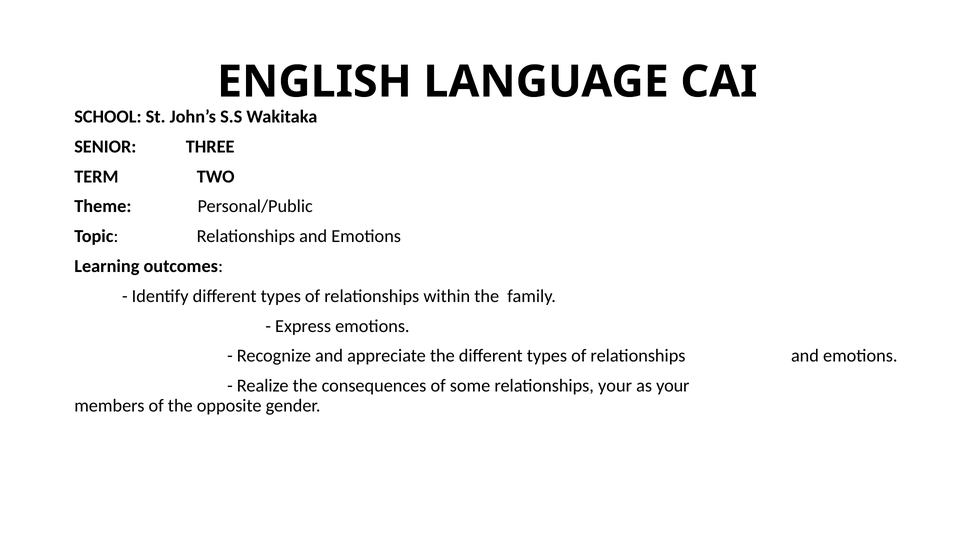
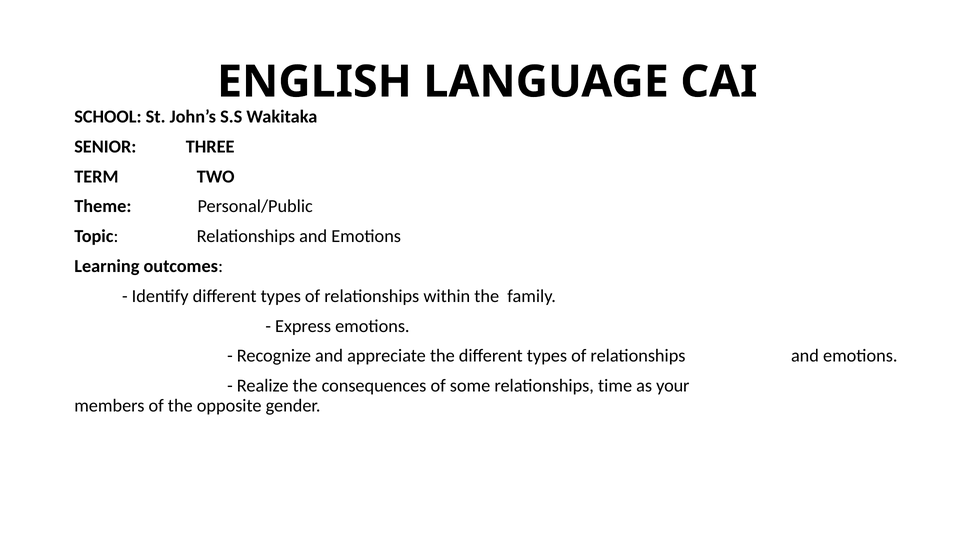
relationships your: your -> time (615, 386)
